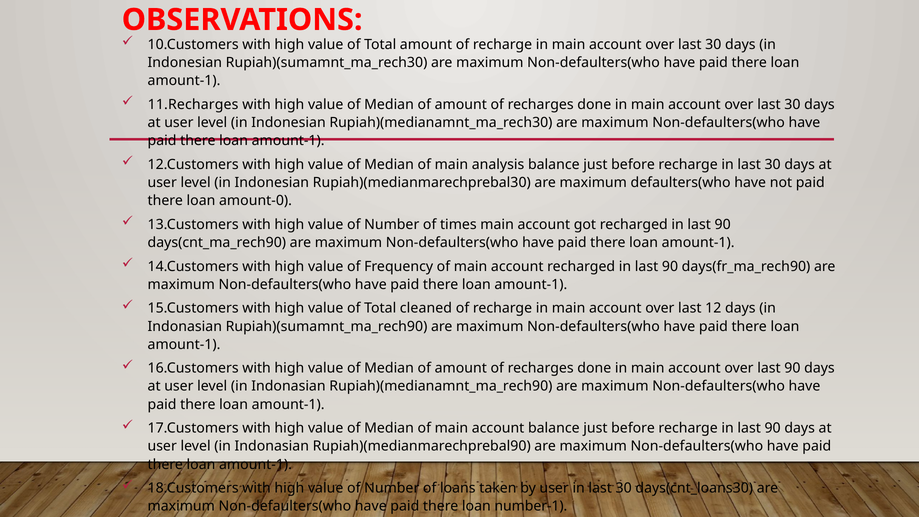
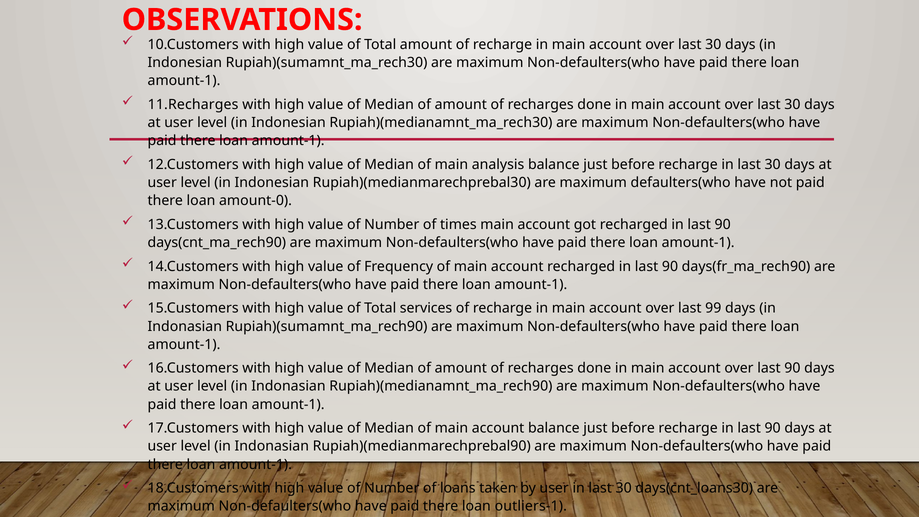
cleaned: cleaned -> services (426, 308)
12: 12 -> 99 (713, 308)
number-1: number-1 -> outliers-1 (531, 506)
